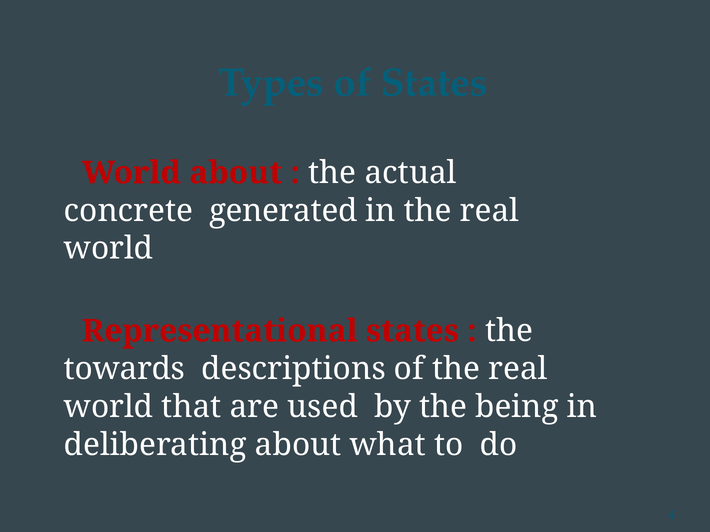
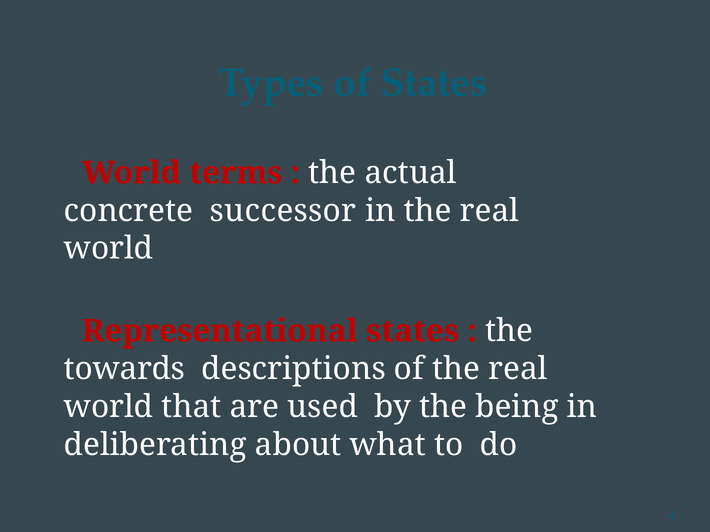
World about: about -> terms (236, 173)
generated: generated -> successor (283, 211)
